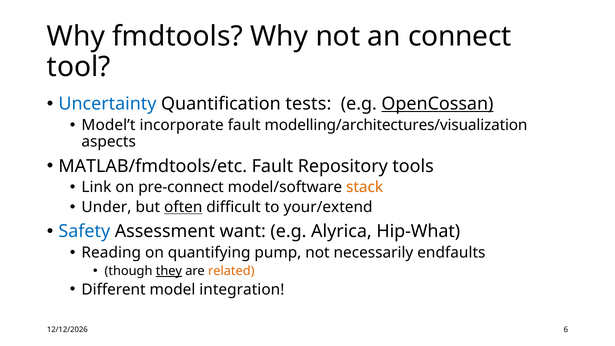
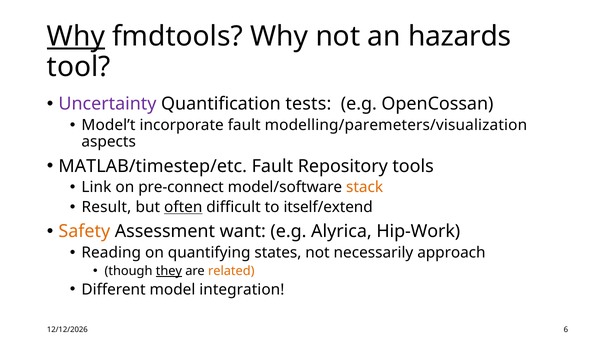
Why underline: none -> present (76, 36)
connect: connect -> hazards (460, 36)
Uncertainty colour: blue -> purple (107, 104)
OpenCossan underline: present -> none (437, 104)
modelling/architectures/visualization: modelling/architectures/visualization -> modelling/paremeters/visualization (396, 125)
MATLAB/fmdtools/etc: MATLAB/fmdtools/etc -> MATLAB/timestep/etc (153, 166)
Under: Under -> Result (106, 207)
your/extend: your/extend -> itself/extend (328, 207)
Safety colour: blue -> orange (84, 231)
Hip-What: Hip-What -> Hip-Work (418, 231)
pump: pump -> states (278, 253)
endfaults: endfaults -> approach (451, 253)
